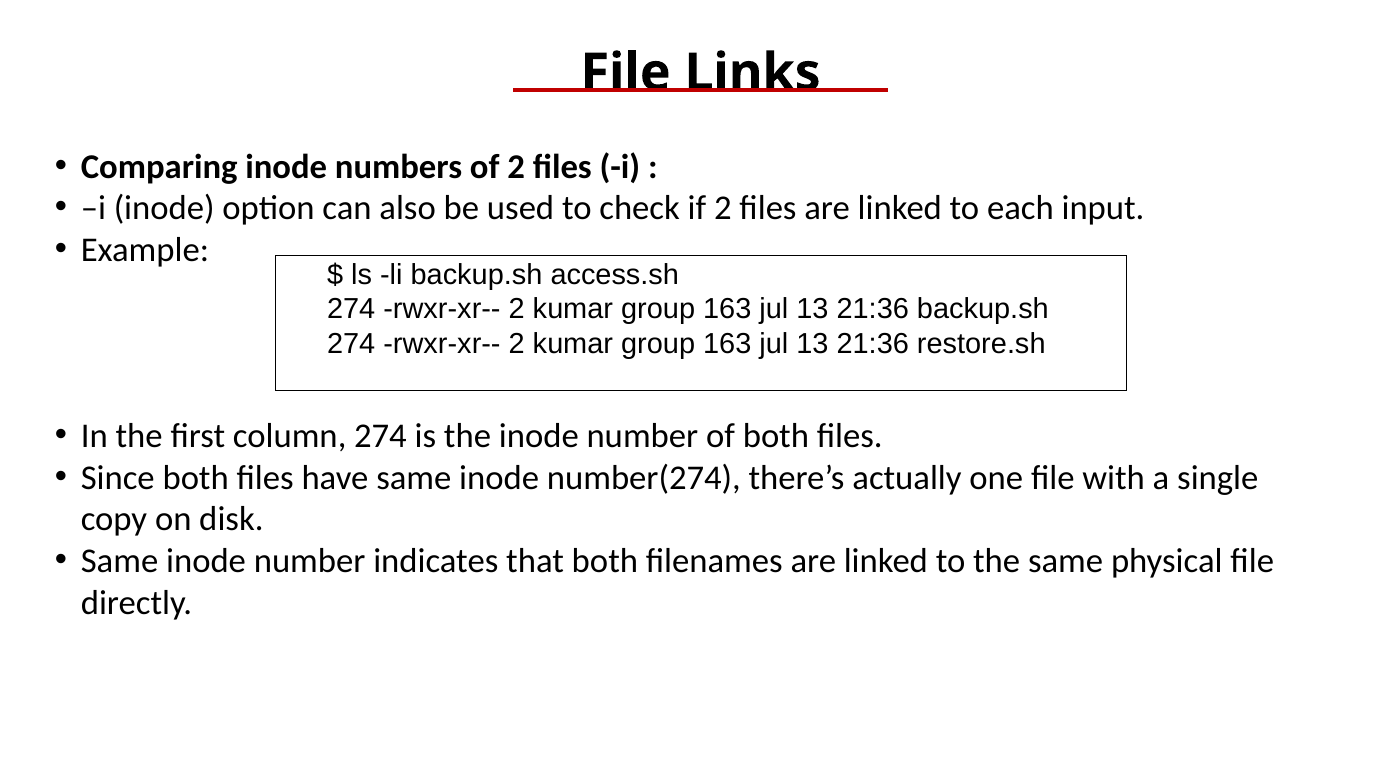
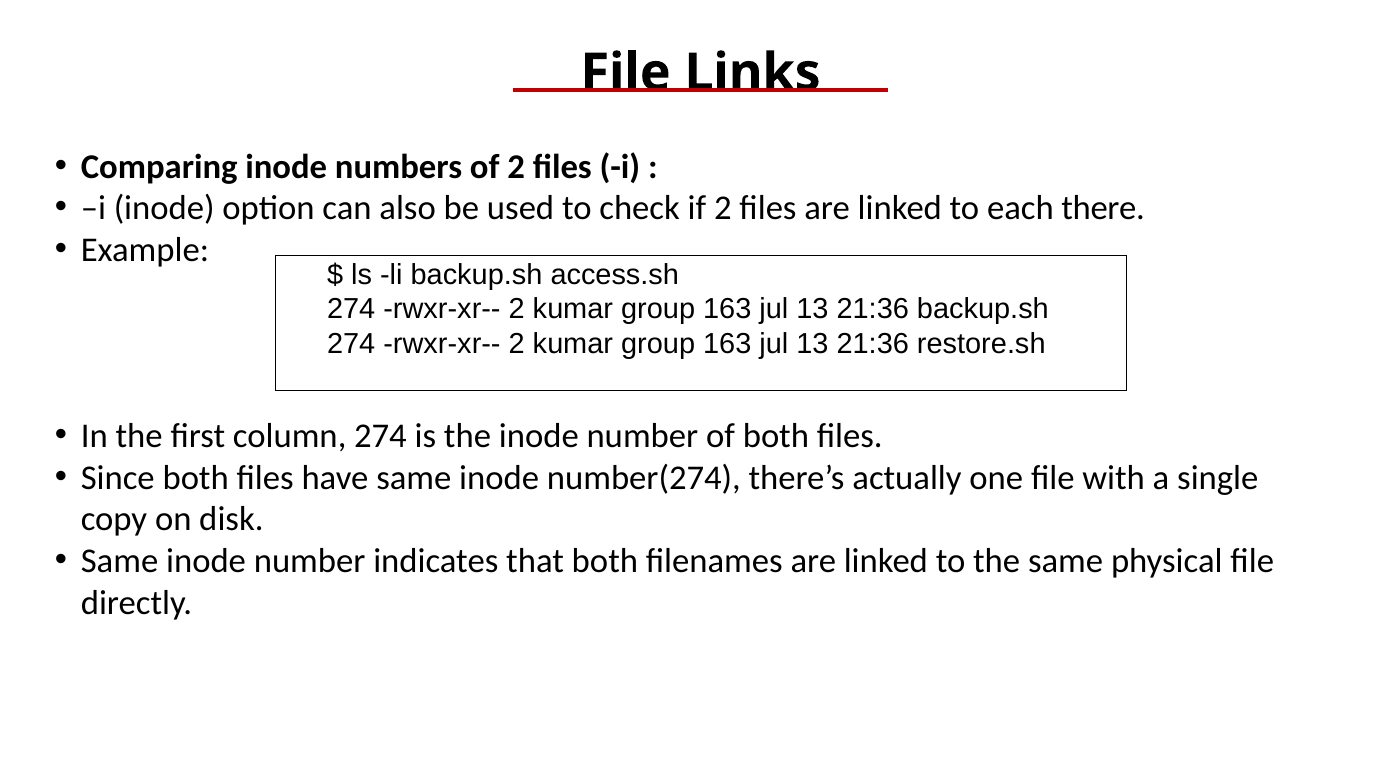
input: input -> there (1103, 208)
